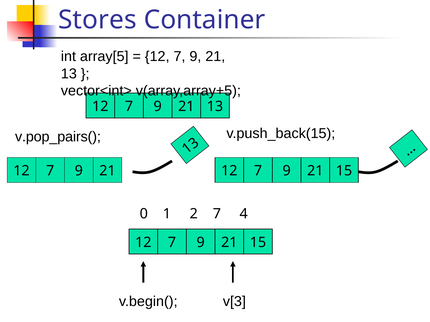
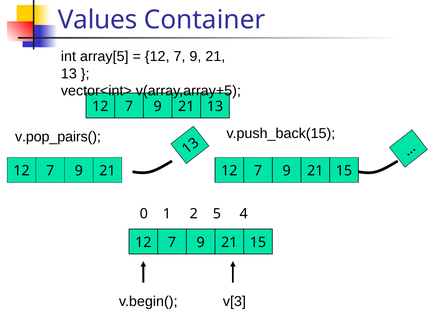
Stores: Stores -> Values (98, 20)
2 7: 7 -> 5 (217, 214)
